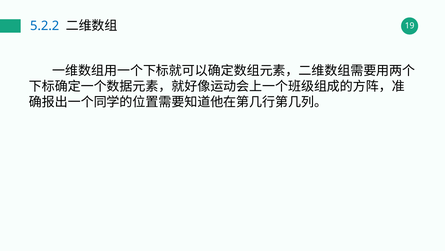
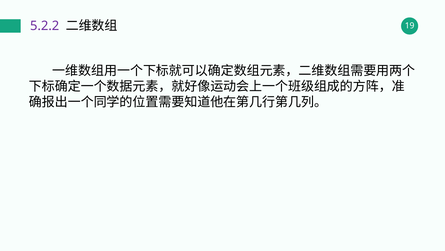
5.2.2 colour: blue -> purple (45, 26)
